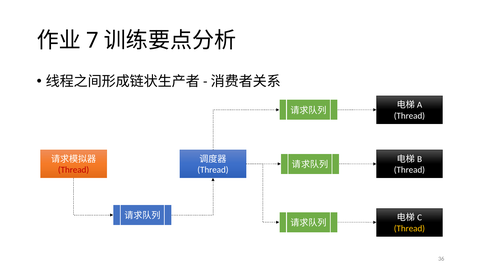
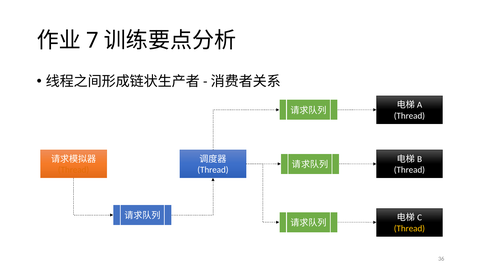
Thread colour: red -> orange (74, 170)
